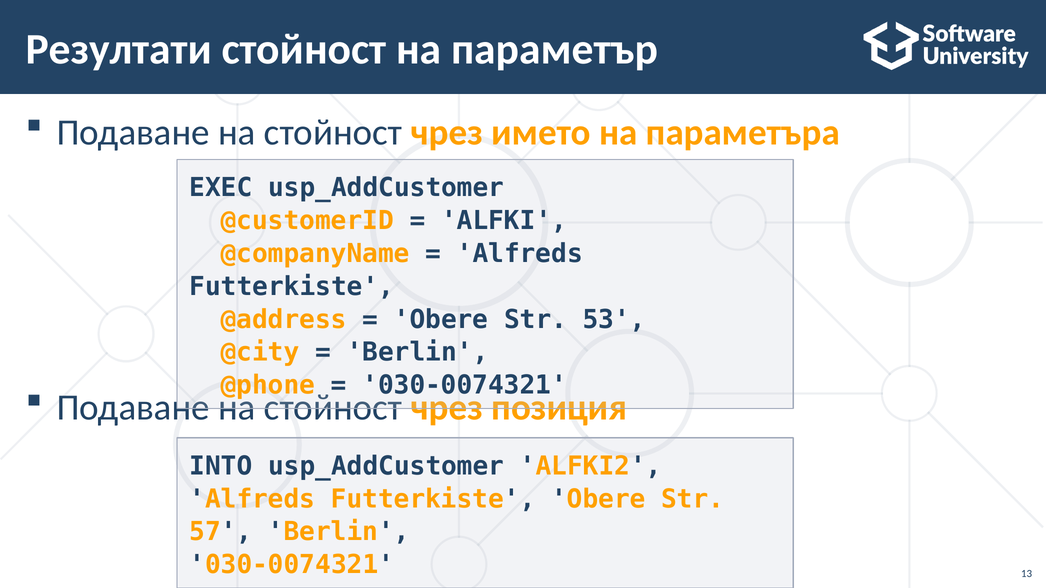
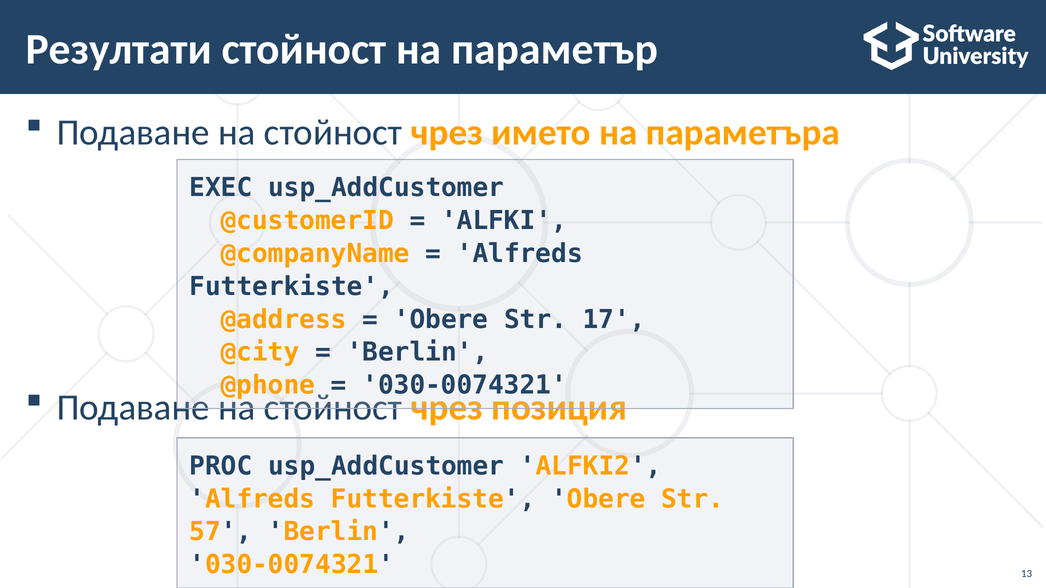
53: 53 -> 17 (614, 320)
INTO: INTO -> PROC (221, 466)
